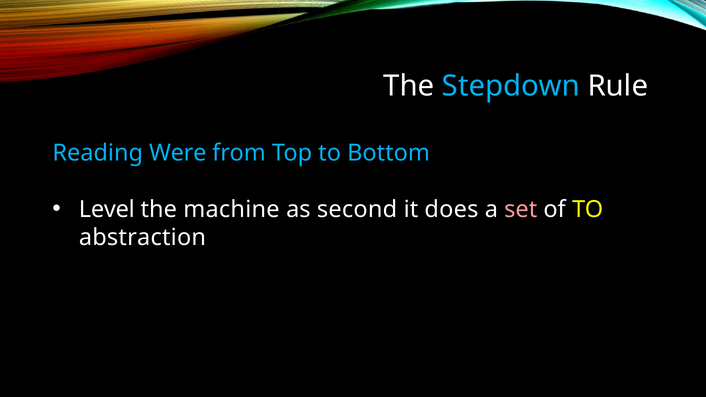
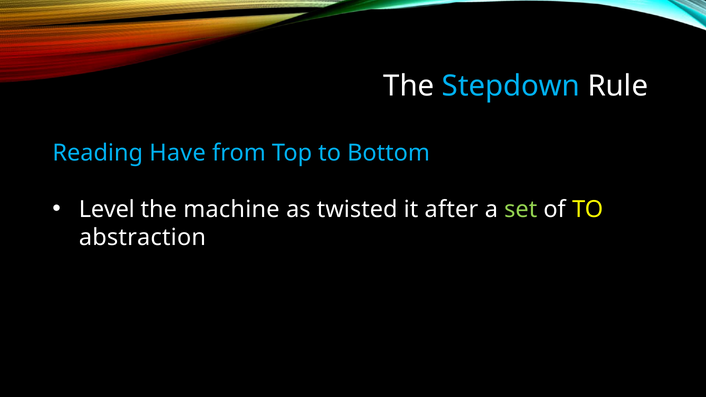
Were: Were -> Have (178, 153)
second: second -> twisted (357, 209)
does: does -> after (451, 209)
set colour: pink -> light green (521, 209)
